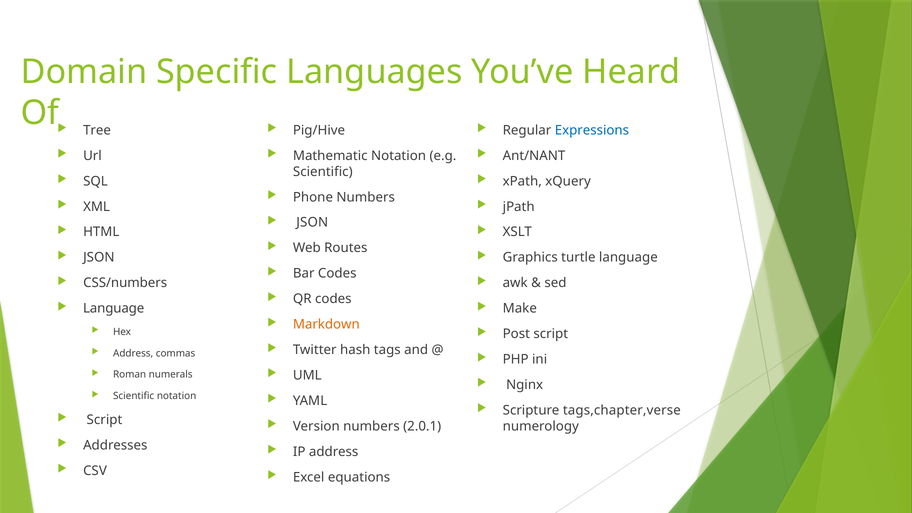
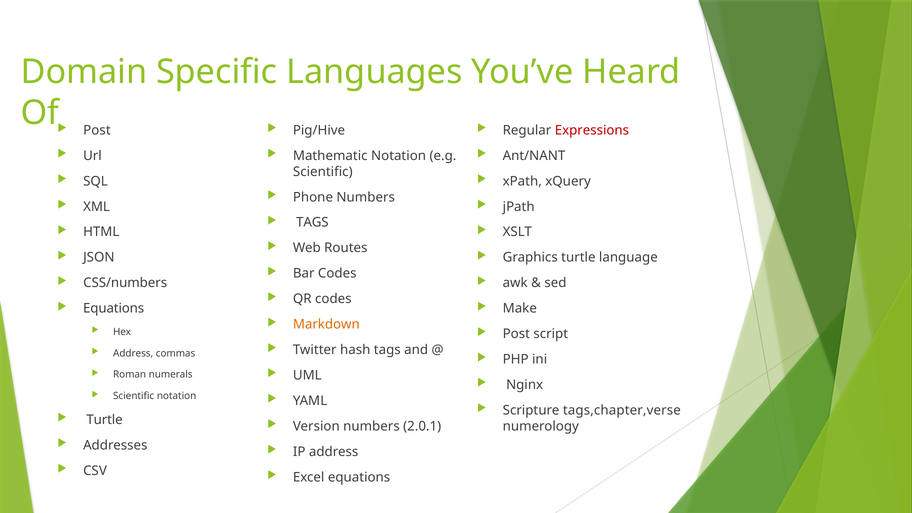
Tree: Tree -> Post (97, 130)
Expressions colour: blue -> red (592, 130)
JSON: JSON -> TAGS (312, 223)
Language: Language -> Equations (114, 309)
Script: Script -> Turtle (105, 420)
